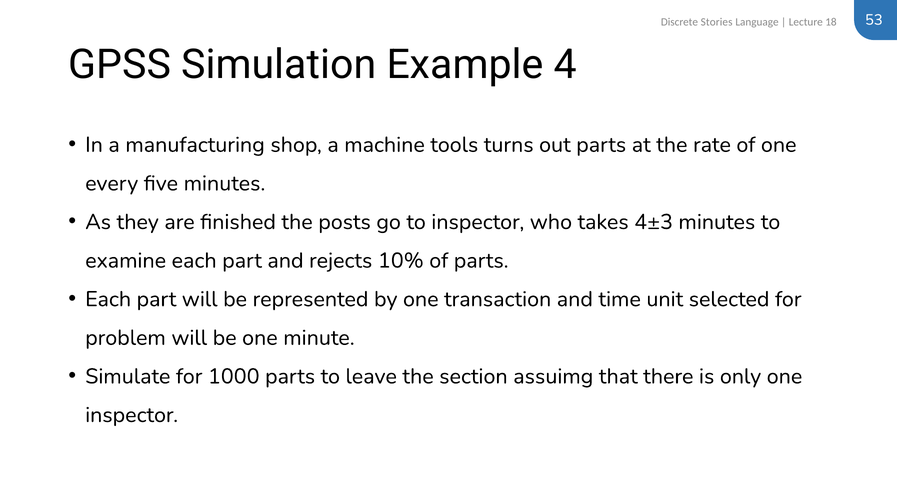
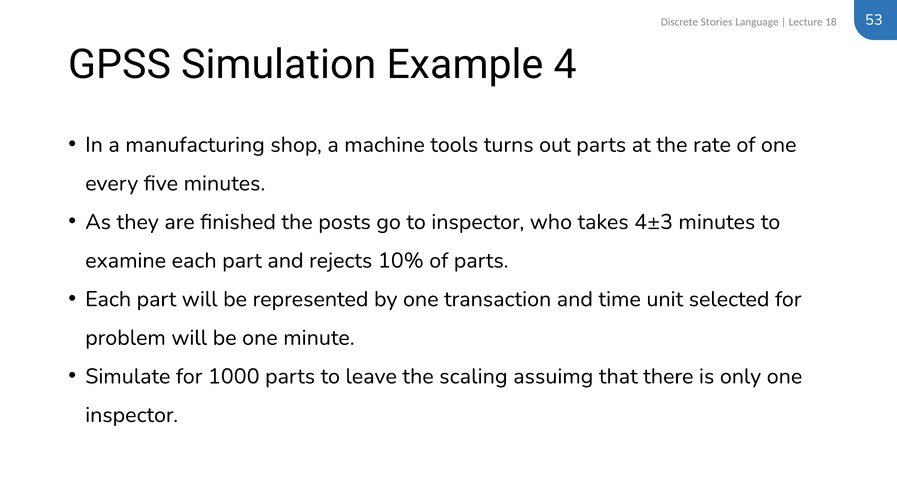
section: section -> scaling (473, 377)
